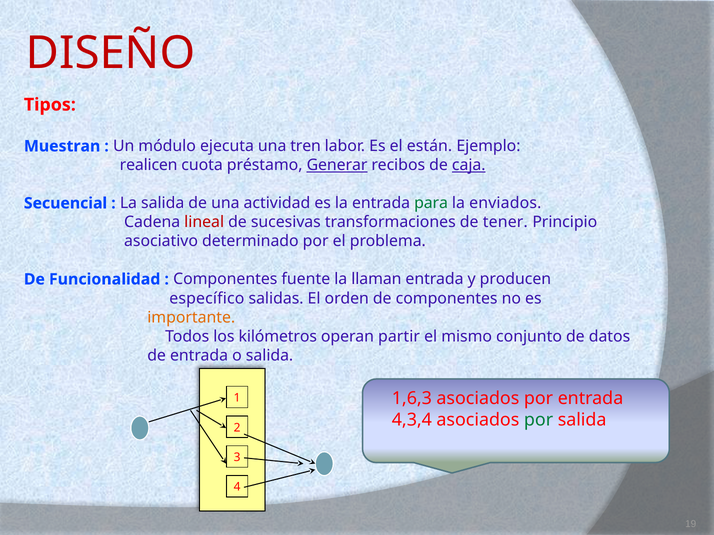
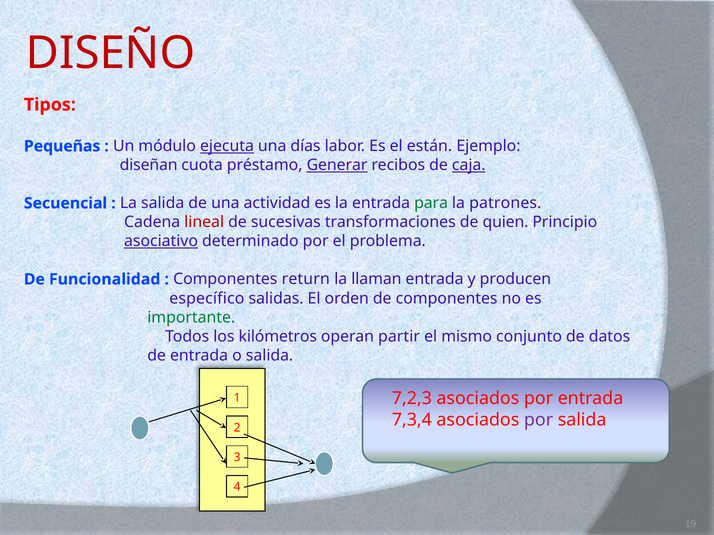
Muestran: Muestran -> Pequeñas (62, 146)
ejecuta underline: none -> present (227, 146)
tren: tren -> días (306, 146)
realicen: realicen -> diseñan (149, 165)
enviados: enviados -> patrones (505, 203)
tener: tener -> quien (505, 222)
asociativo underline: none -> present (161, 241)
fuente: fuente -> return (306, 280)
importante colour: orange -> green (191, 318)
1,6,3: 1,6,3 -> 7,2,3 (412, 399)
4,3,4: 4,3,4 -> 7,3,4 (412, 420)
por colour: green -> purple (539, 420)
